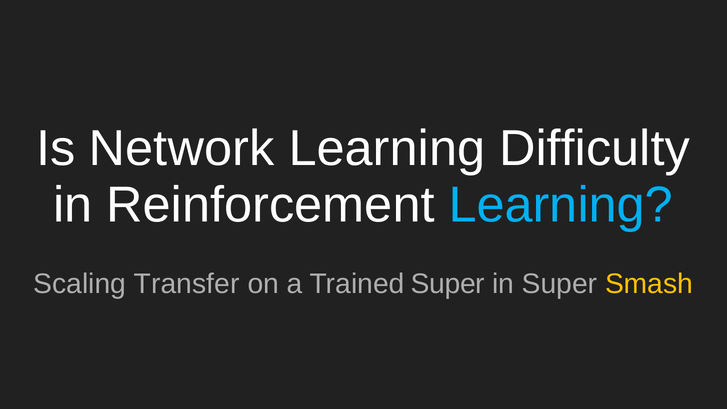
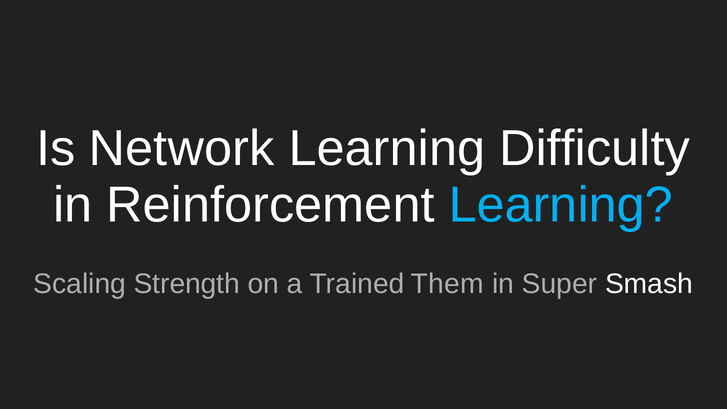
Transfer: Transfer -> Strength (187, 284)
Trained Super: Super -> Them (447, 284)
Smash colour: yellow -> white (649, 284)
